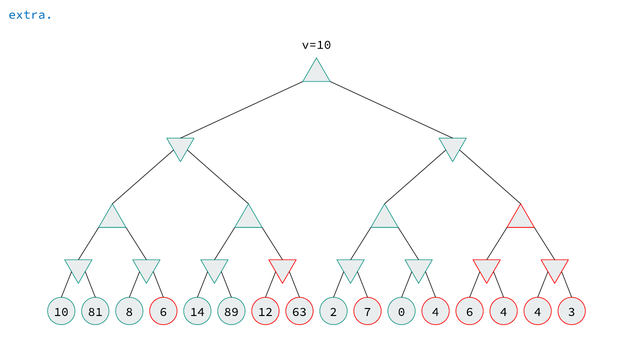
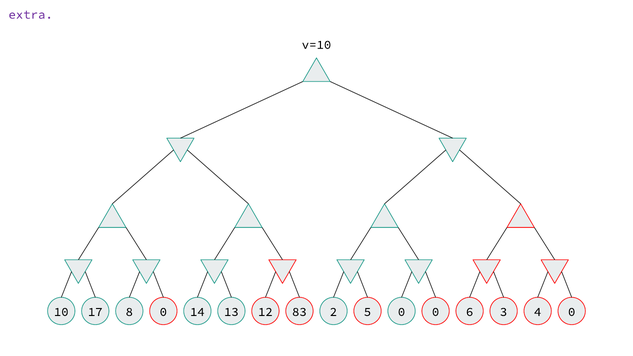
extra colour: blue -> purple (31, 15)
81: 81 -> 17 (95, 312)
8 6: 6 -> 0 (163, 312)
89: 89 -> 13 (231, 312)
63: 63 -> 83 (299, 312)
7: 7 -> 5 (367, 312)
0 4: 4 -> 0 (436, 312)
6 4: 4 -> 3 (504, 312)
4 3: 3 -> 0 (572, 312)
